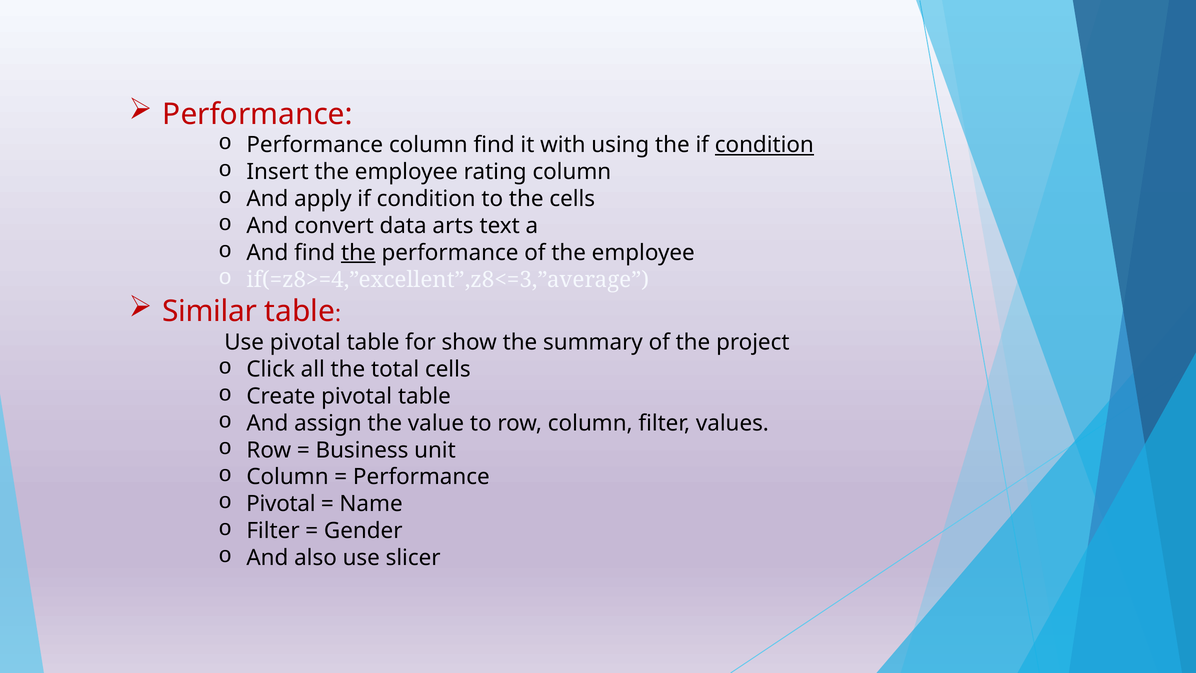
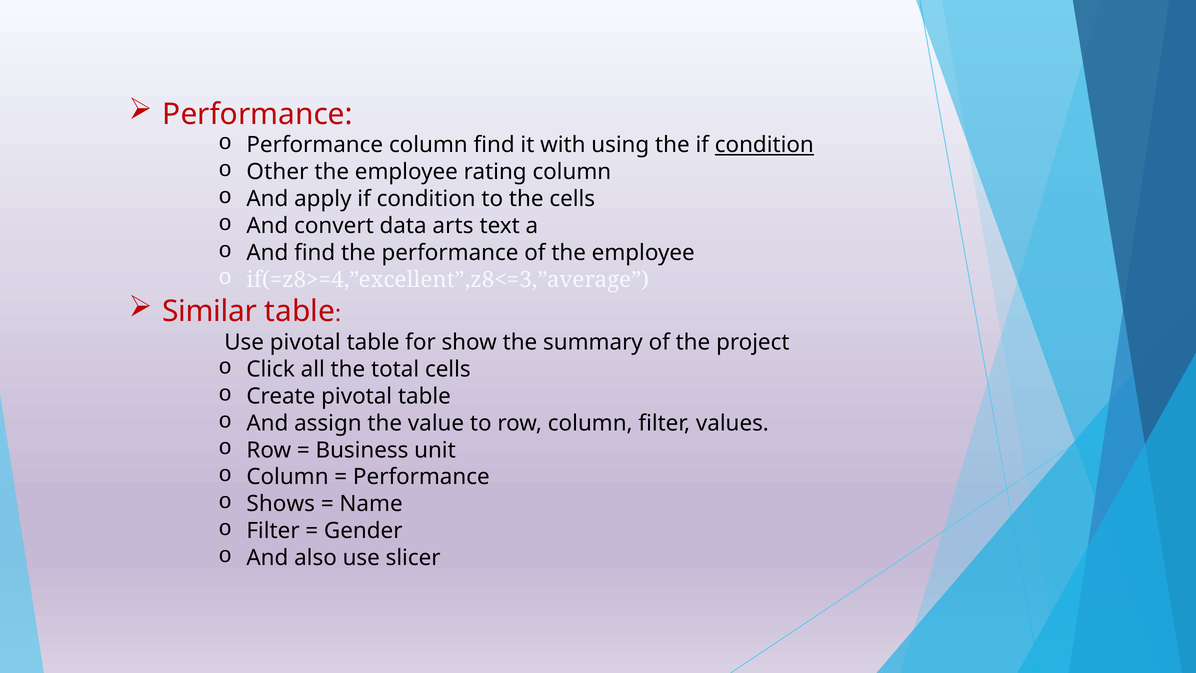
Insert: Insert -> Other (277, 172)
the underline: present -> none (358, 253)
Pivotal: Pivotal -> Shows (281, 504)
